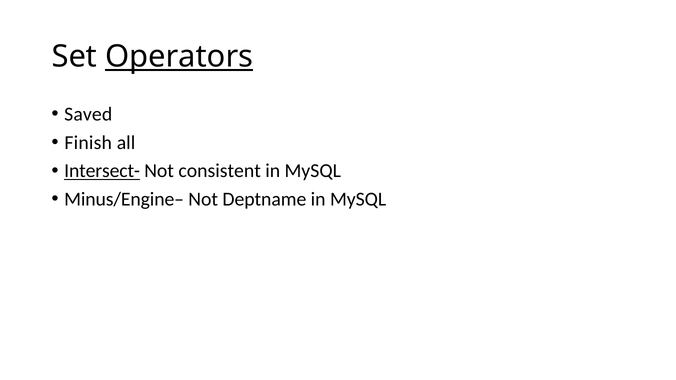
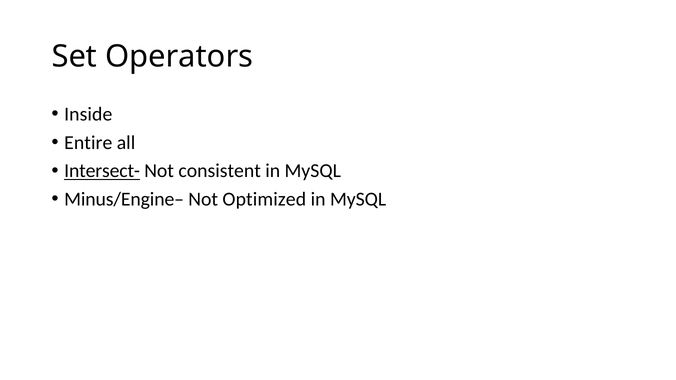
Operators underline: present -> none (179, 57)
Saved: Saved -> Inside (88, 114)
Finish: Finish -> Entire (88, 143)
Deptname: Deptname -> Optimized (264, 199)
